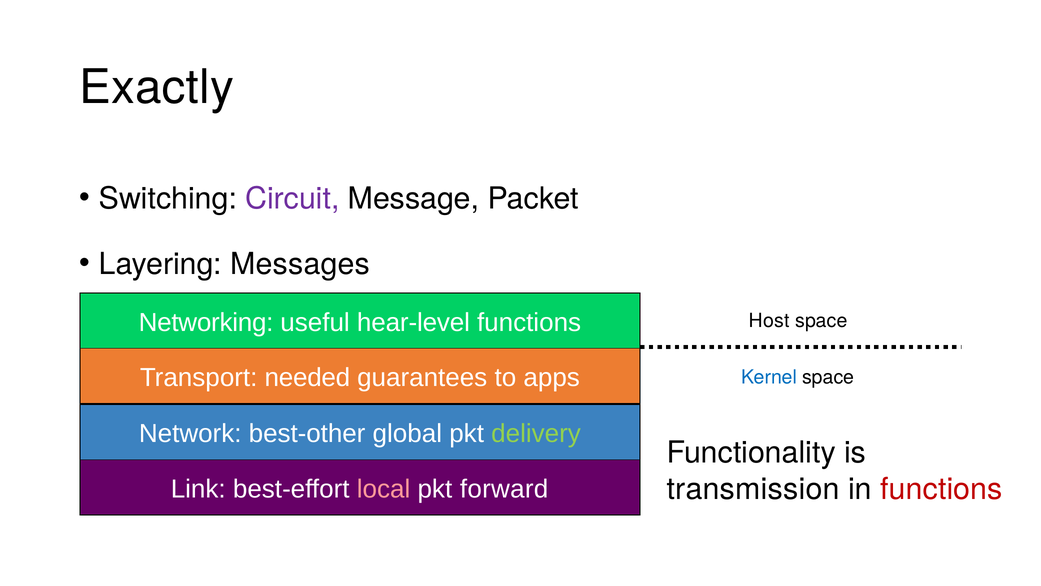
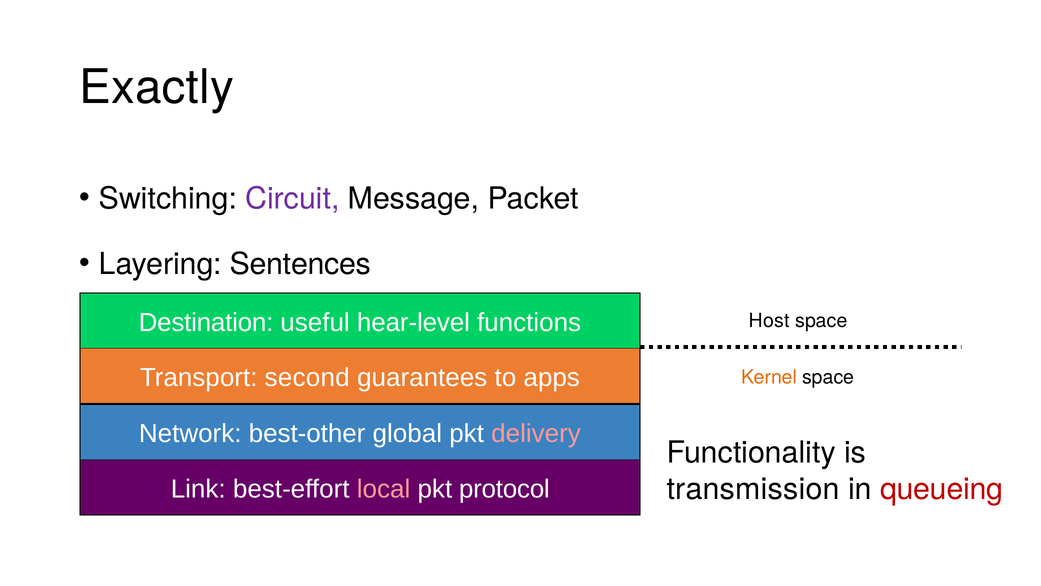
Messages: Messages -> Sentences (300, 264)
Networking: Networking -> Destination (206, 322)
needed: needed -> second (307, 378)
Kernel colour: blue -> orange (769, 377)
delivery colour: light green -> pink (536, 434)
forward: forward -> protocol (504, 489)
in functions: functions -> queueing (942, 489)
